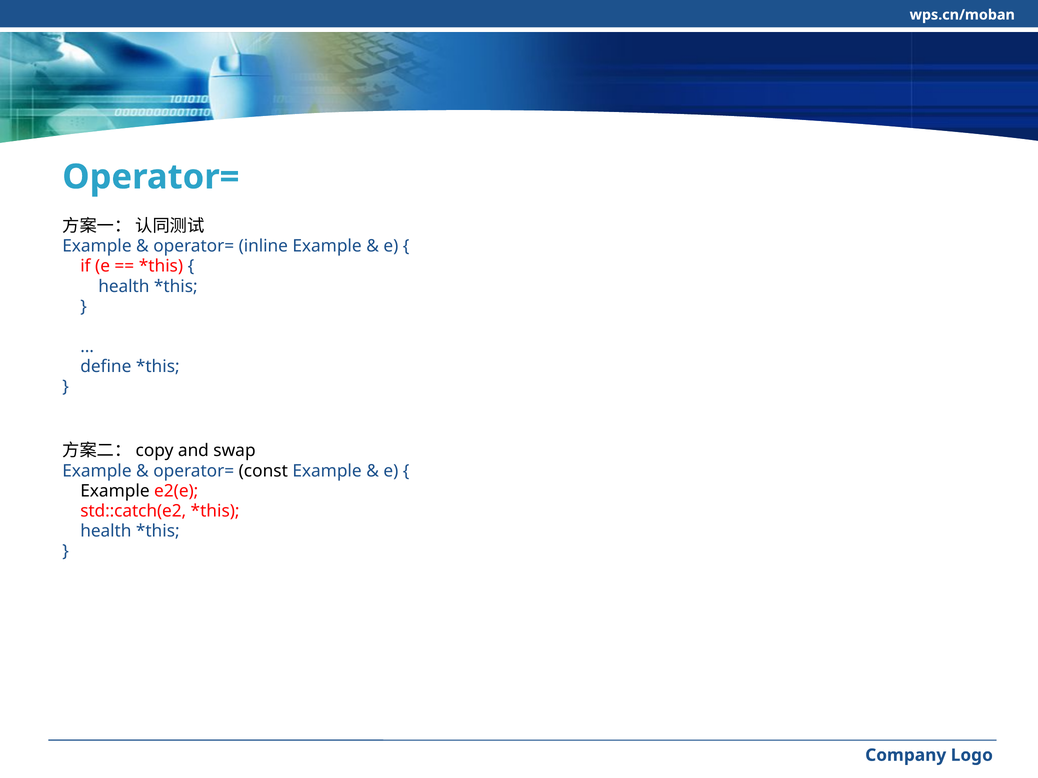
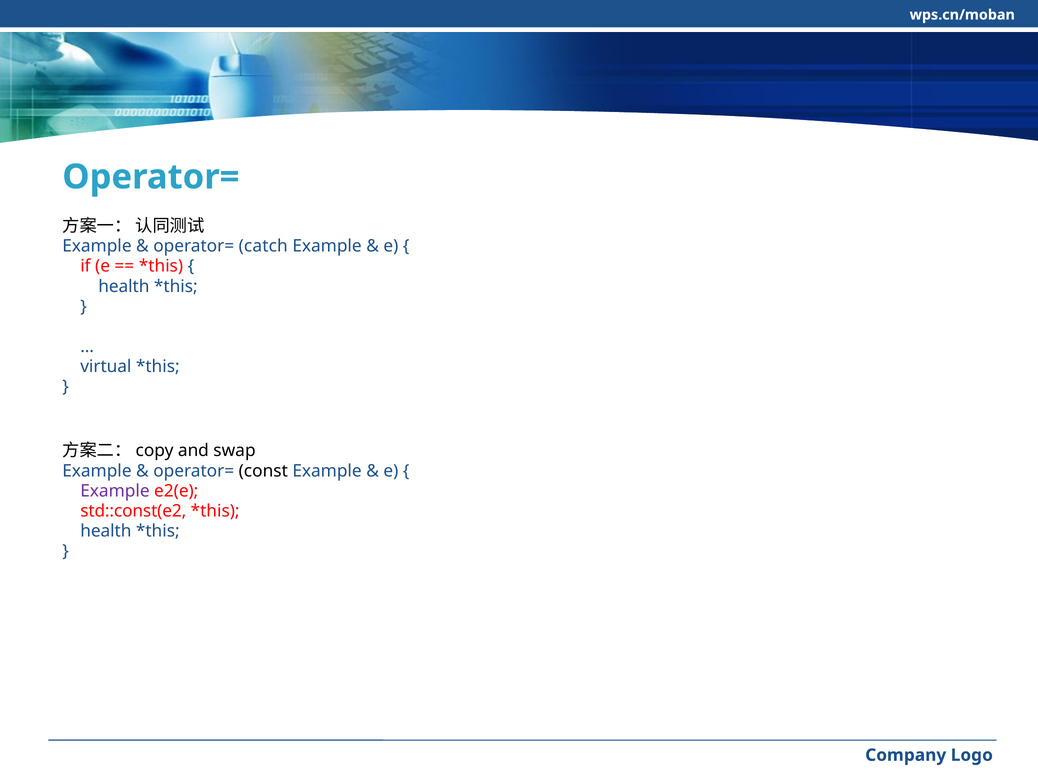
inline: inline -> catch (263, 246)
define: define -> virtual (106, 367)
Example colour: black -> purple (115, 491)
std::catch(e2: std::catch(e2 -> std::const(e2 (133, 511)
